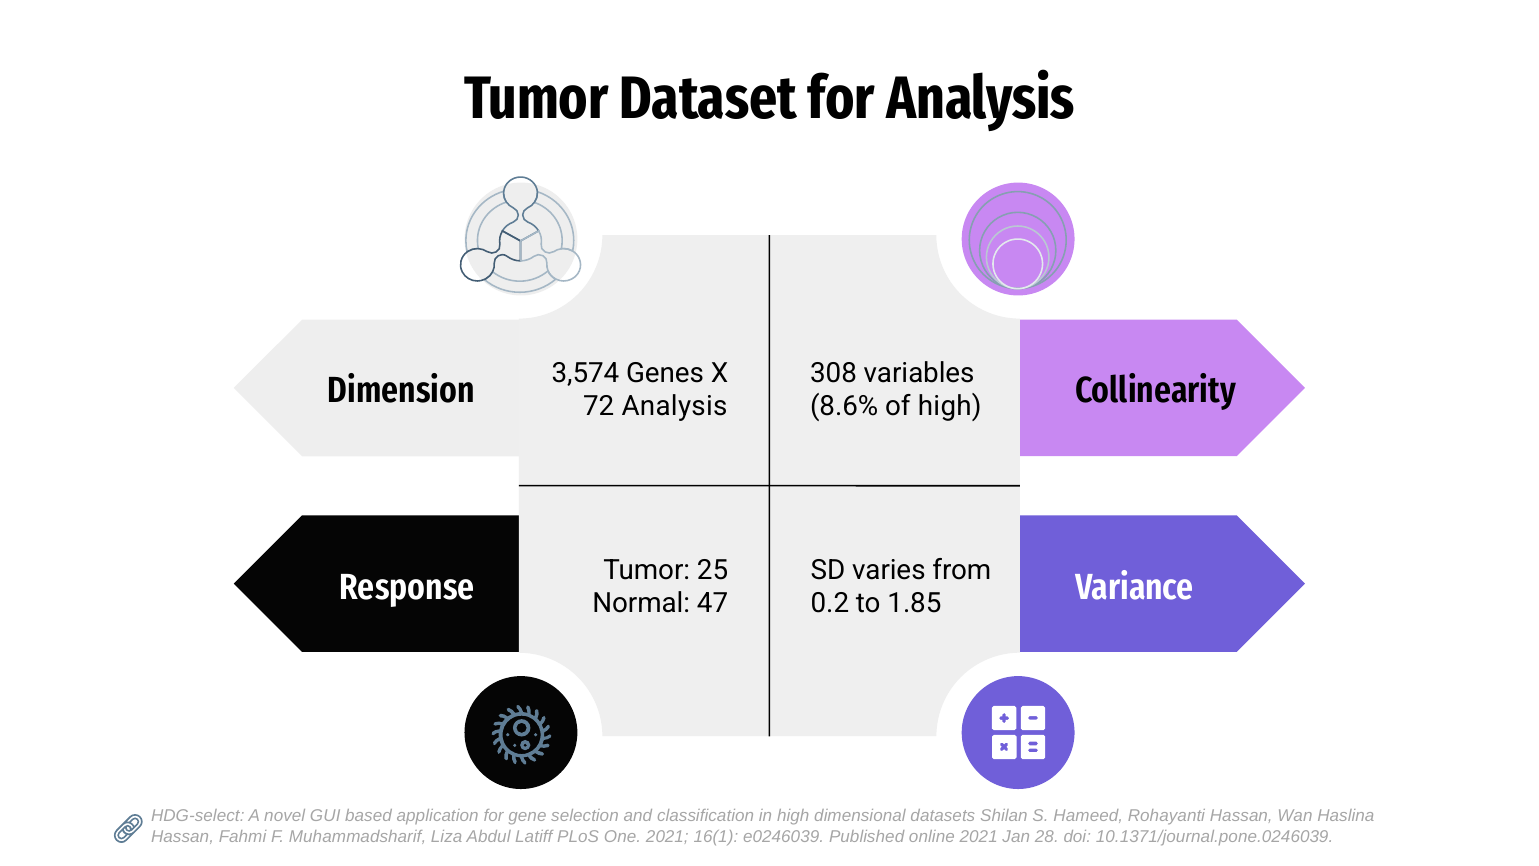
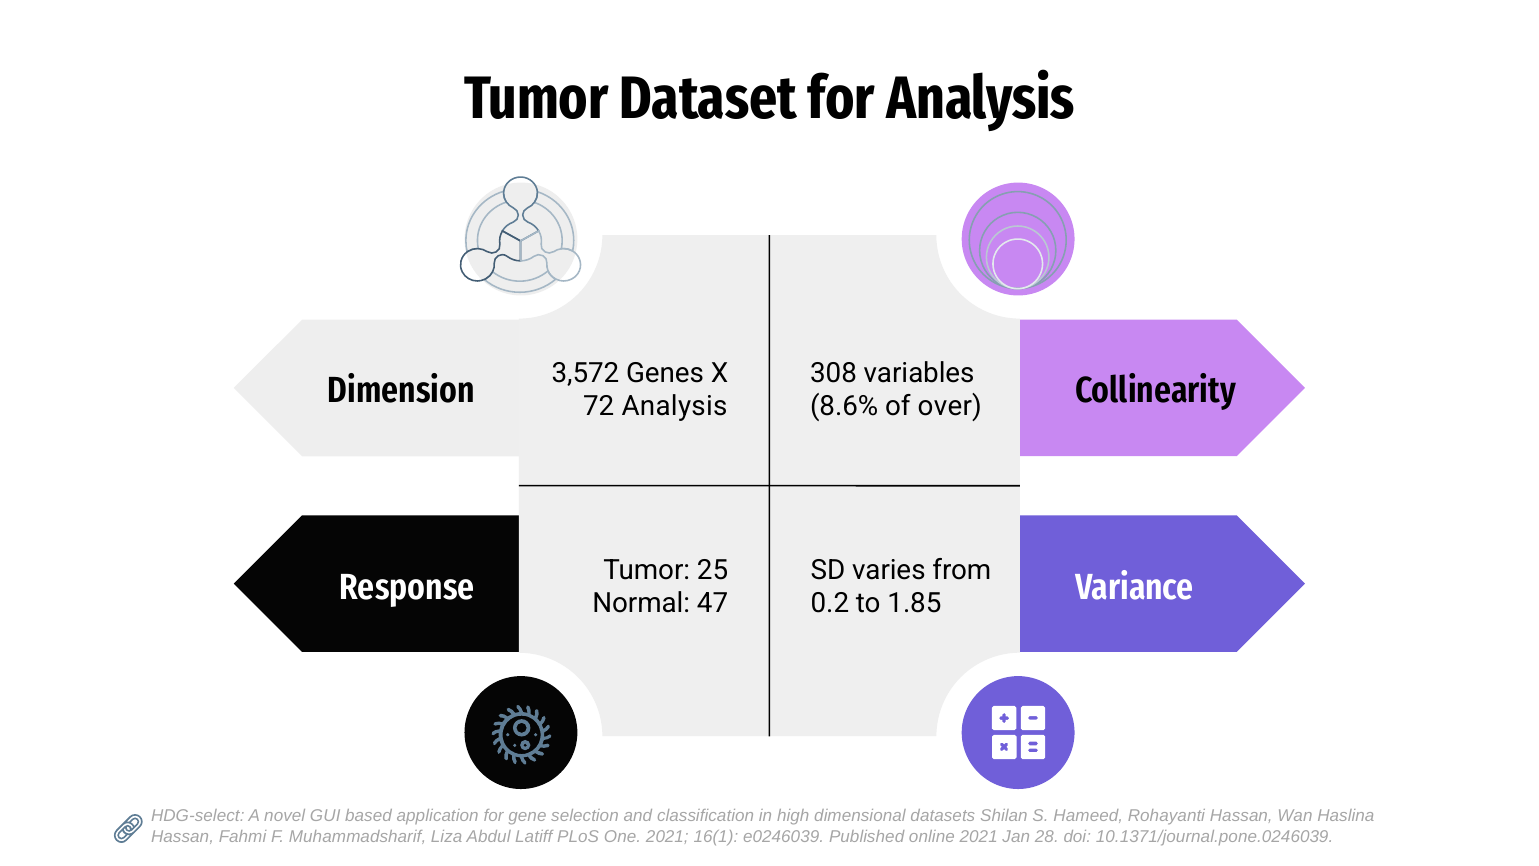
3,574: 3,574 -> 3,572 (585, 373)
of high: high -> over (950, 407)
